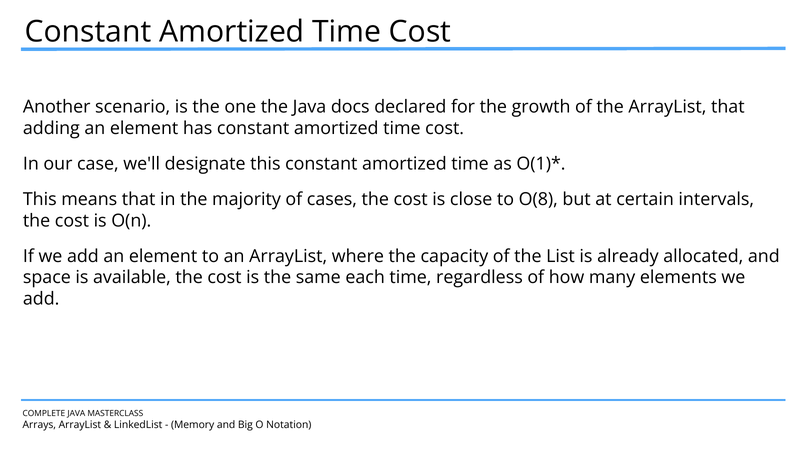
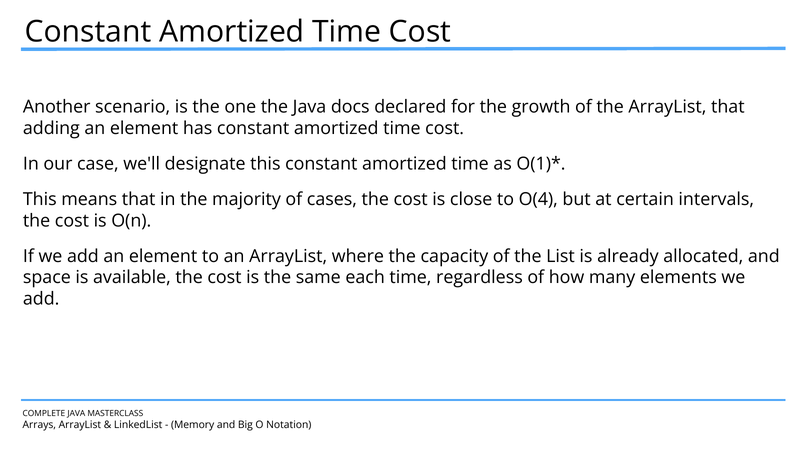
O(8: O(8 -> O(4 (538, 199)
